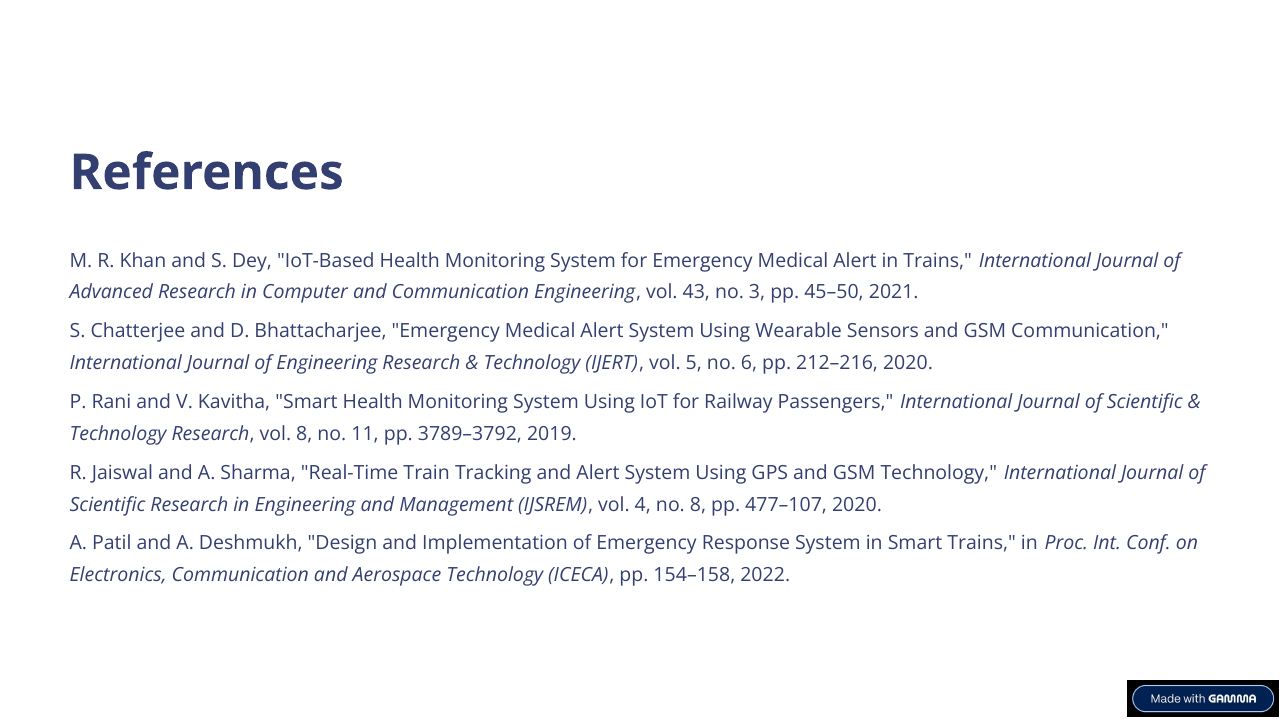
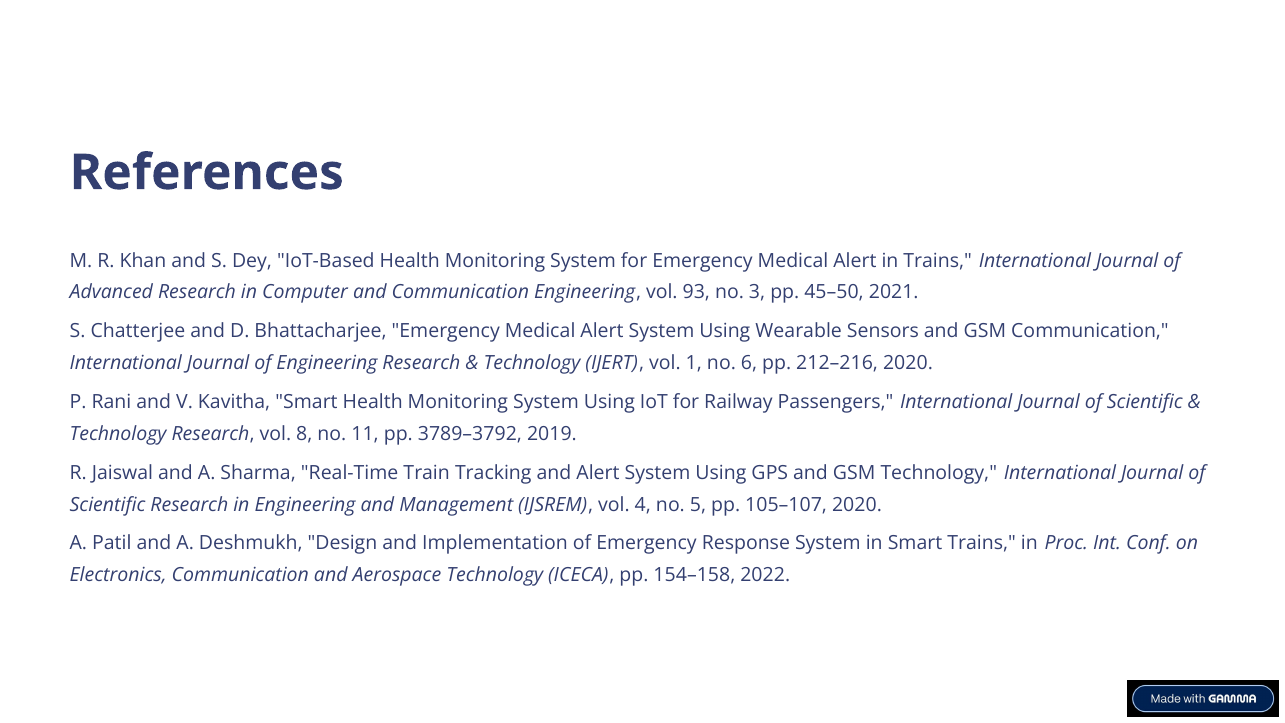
43: 43 -> 93 (696, 292)
5: 5 -> 1 (694, 363)
no 8: 8 -> 5 (698, 504)
477–107: 477–107 -> 105–107 (786, 504)
